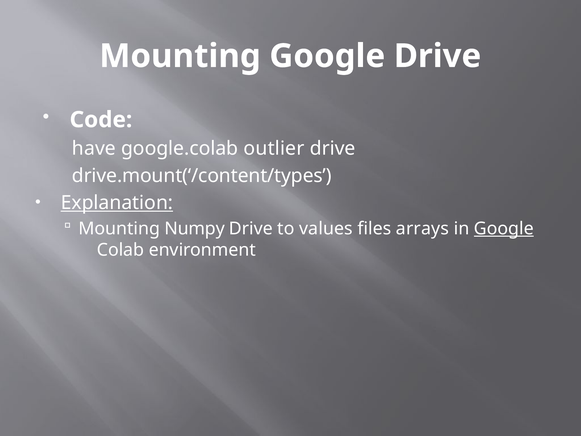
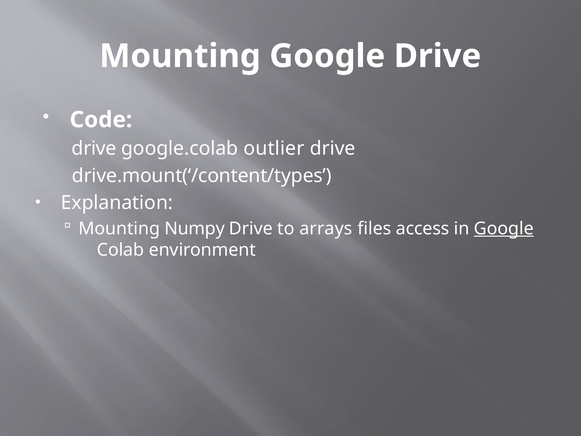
have: have -> drive (94, 149)
Explanation underline: present -> none (117, 203)
values: values -> arrays (326, 228)
arrays: arrays -> access (423, 228)
